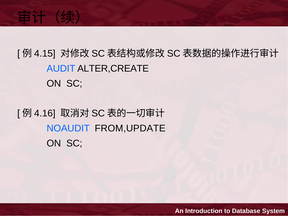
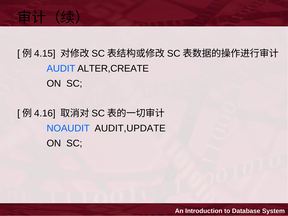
FROM,UPDATE: FROM,UPDATE -> AUDIT,UPDATE (130, 128)
